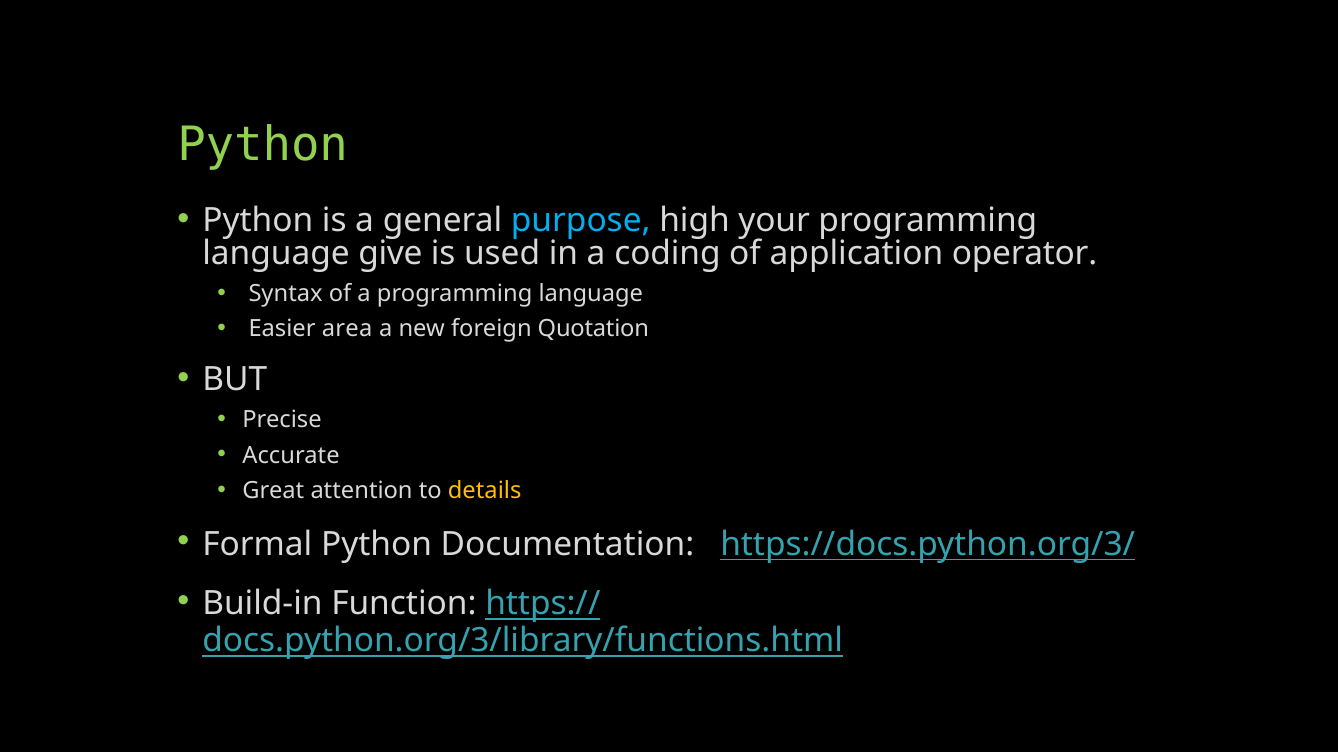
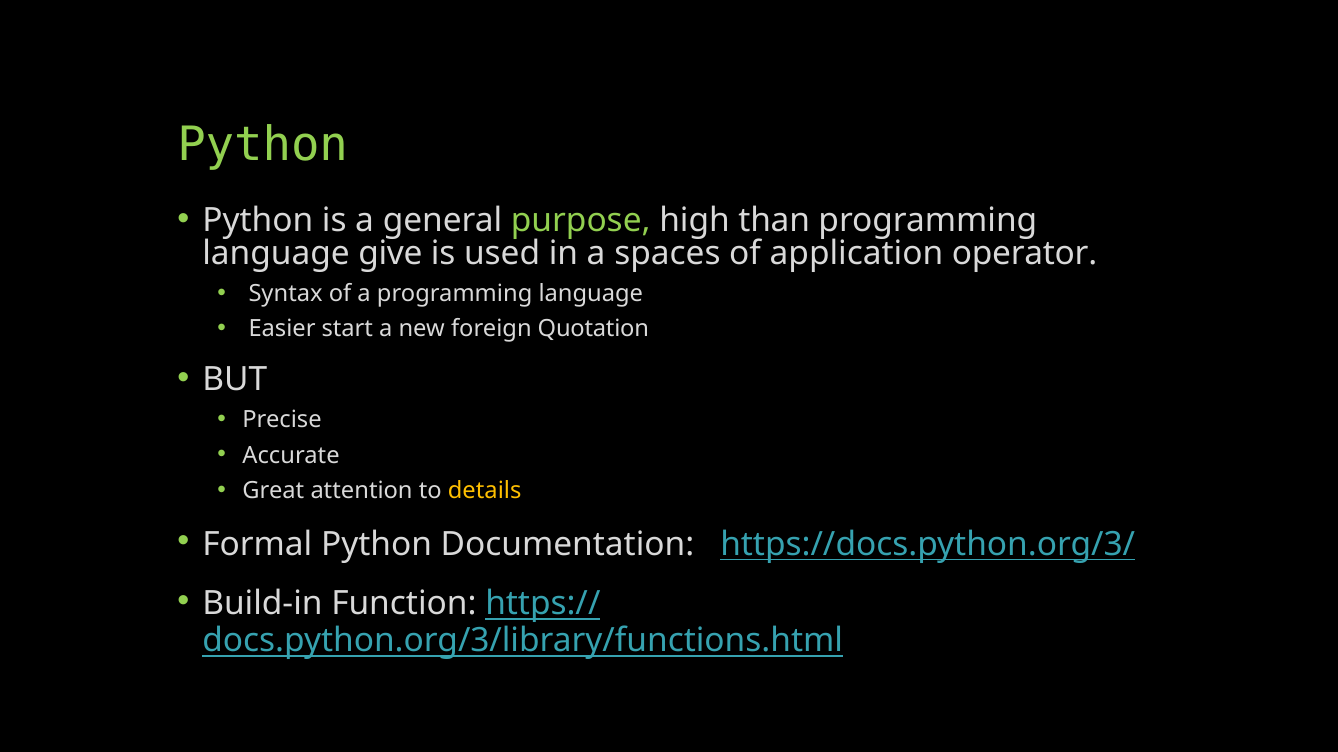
purpose colour: light blue -> light green (581, 221)
your: your -> than (774, 221)
coding: coding -> spaces (667, 253)
area: area -> start (347, 329)
